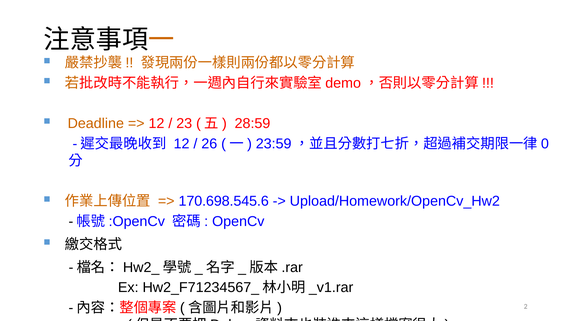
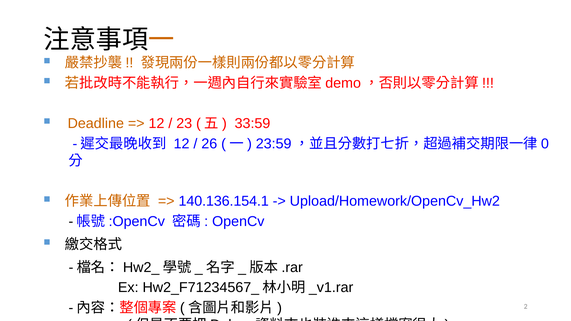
28:59: 28:59 -> 33:59 (252, 124)
170.698.545.6: 170.698.545.6 -> 140.136.154.1 (224, 201)
